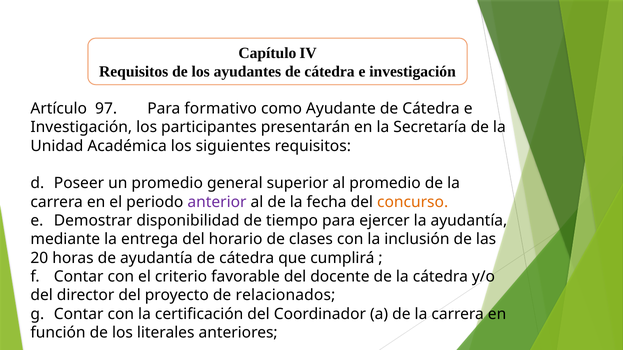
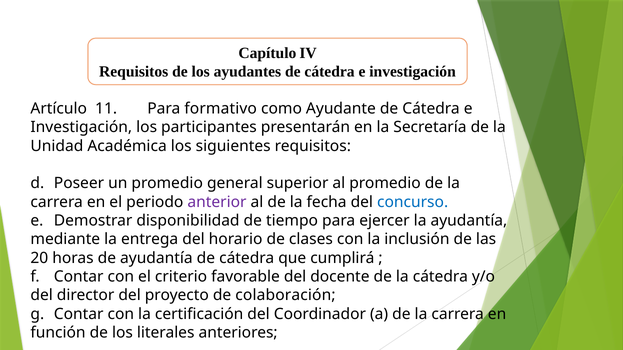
97: 97 -> 11 (106, 109)
concurso colour: orange -> blue (413, 202)
relacionados: relacionados -> colaboración (285, 296)
